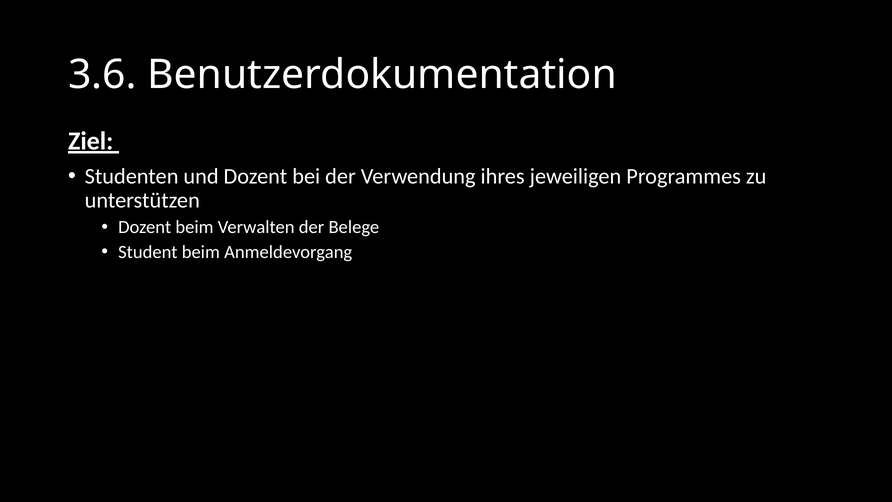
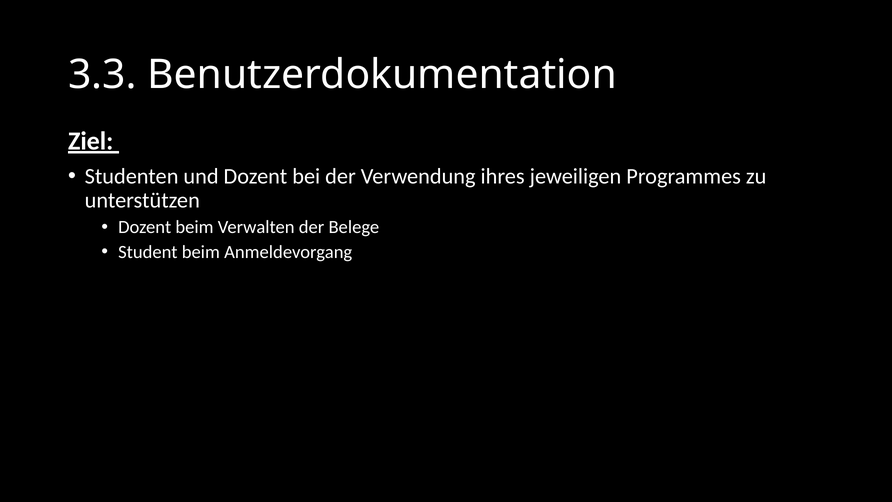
3.6: 3.6 -> 3.3 (102, 75)
